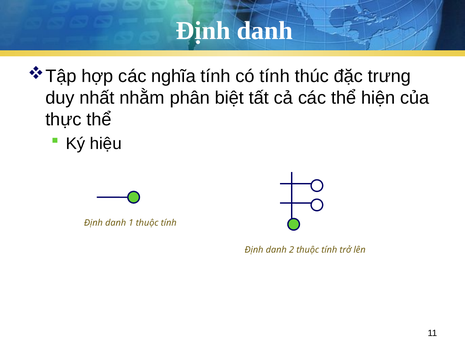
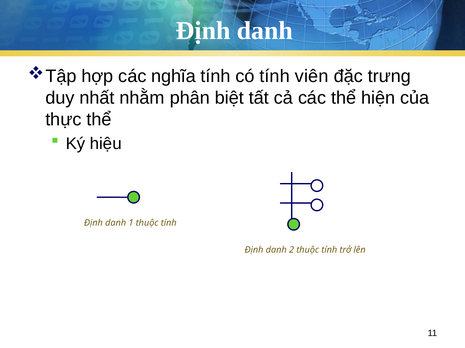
thúc: thúc -> viên (312, 76)
